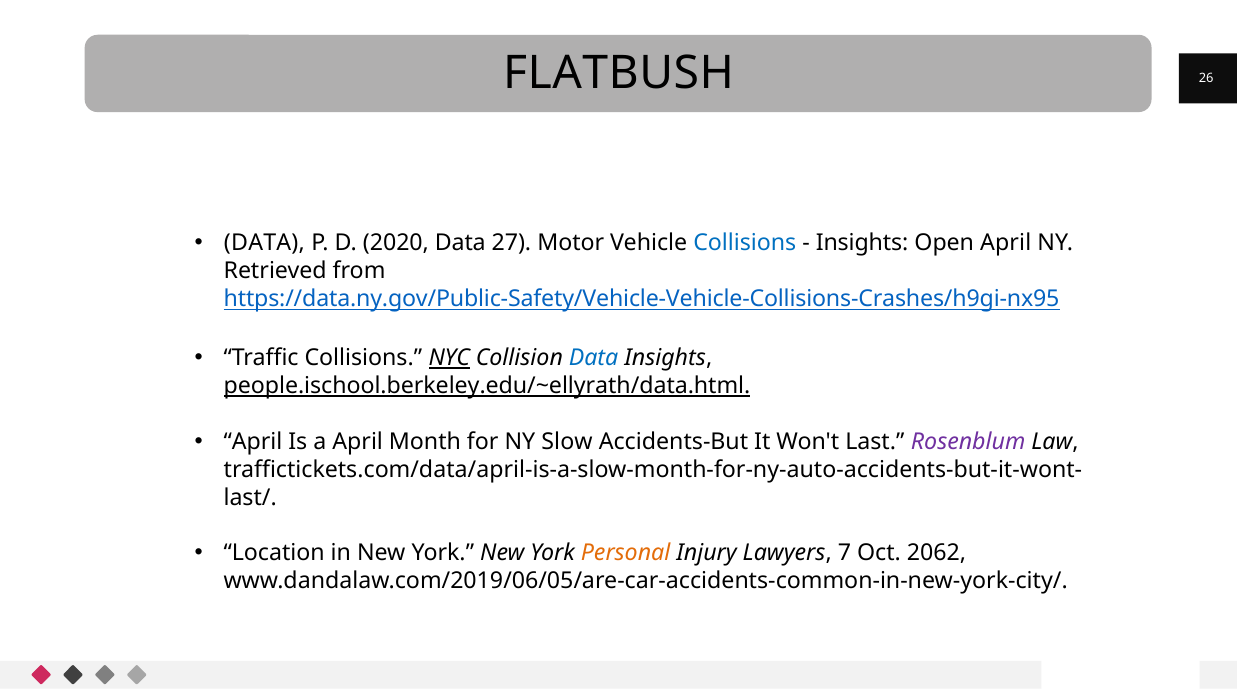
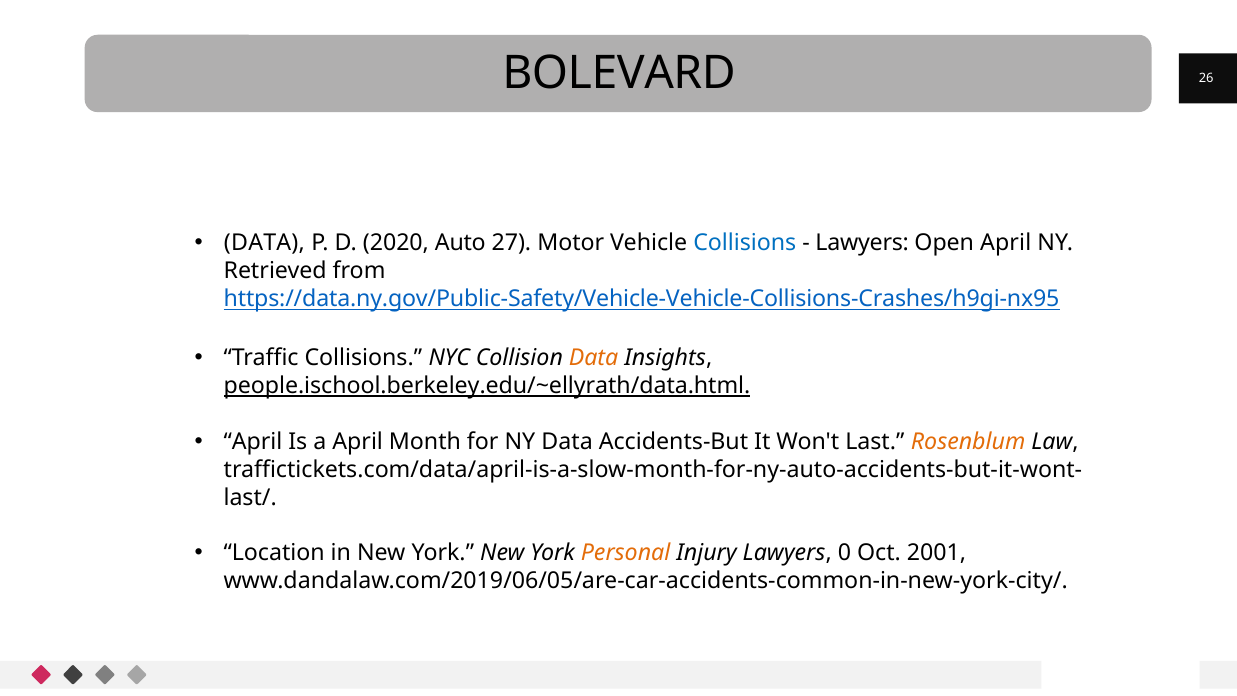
FLATBUSH: FLATBUSH -> BOLEVARD (619, 73)
2020 Data: Data -> Auto (460, 243)
Insights: Insights -> Lawyers (862, 243)
NYC underline: present -> none (449, 358)
Data colour: blue -> orange (594, 358)
NY Slow: Slow -> Data (567, 442)
Rosenblum colour: purple -> orange (968, 442)
7: 7 -> 0 (844, 553)
2062: 2062 -> 2001 (937, 553)
